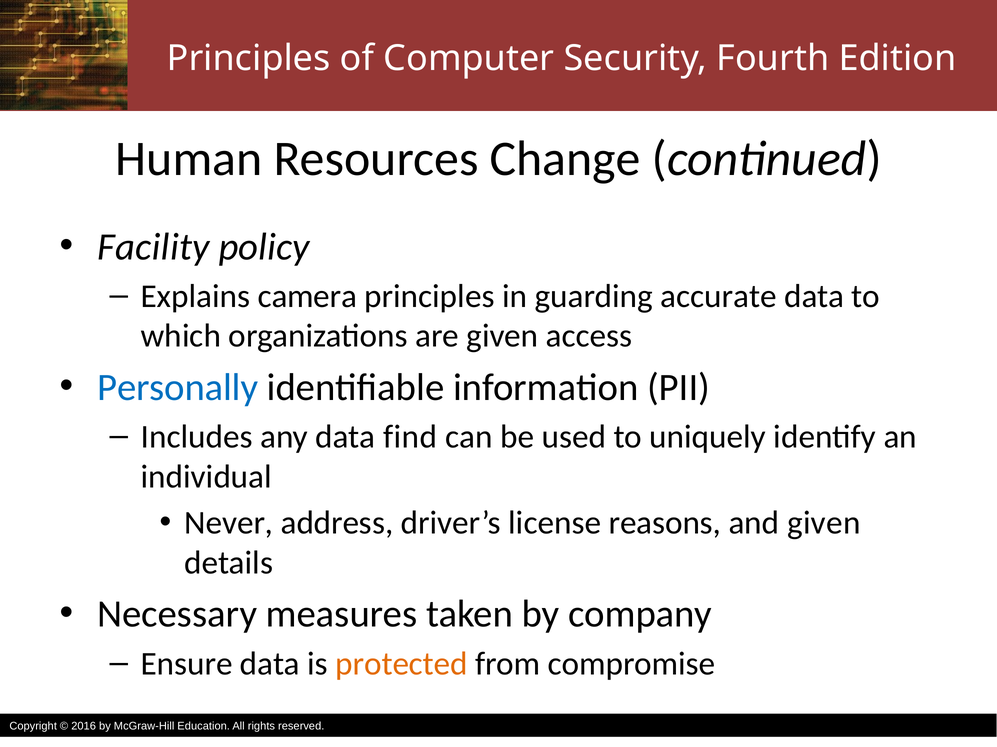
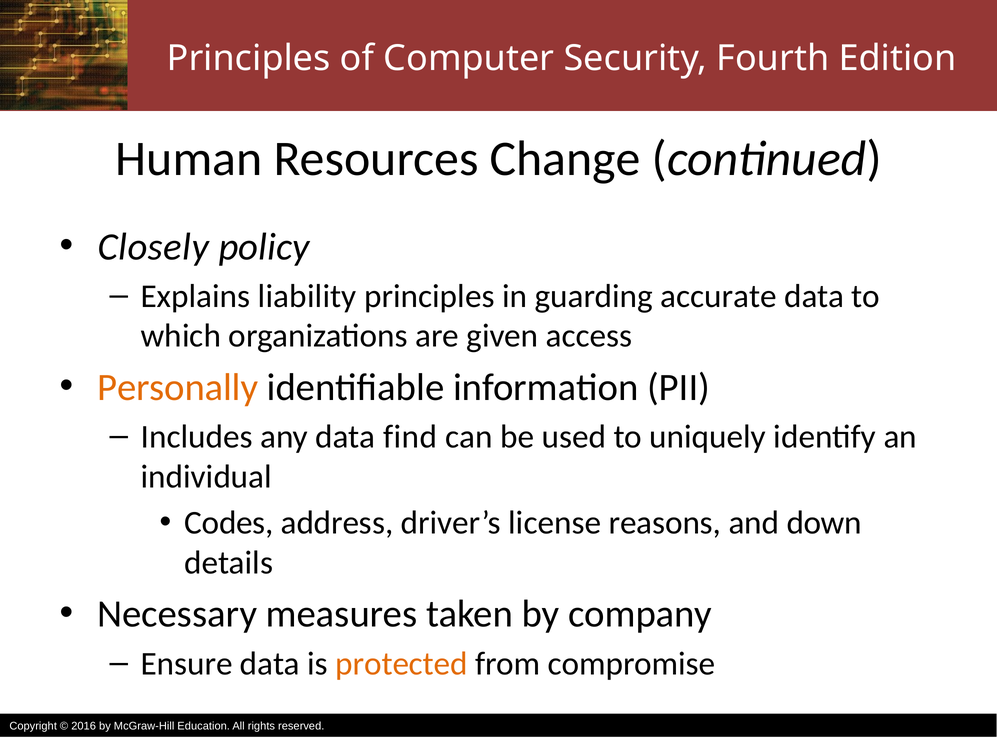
Facility: Facility -> Closely (153, 247)
camera: camera -> liability (307, 296)
Personally colour: blue -> orange (178, 388)
Never: Never -> Codes (229, 524)
and given: given -> down (824, 524)
